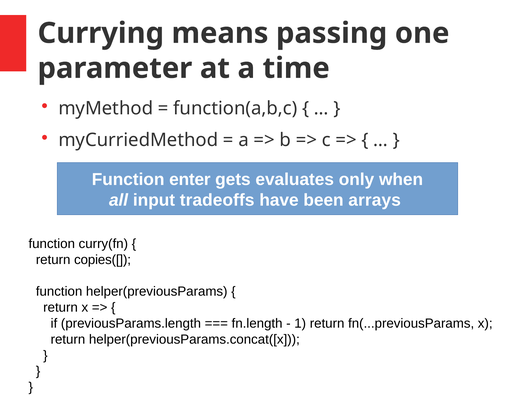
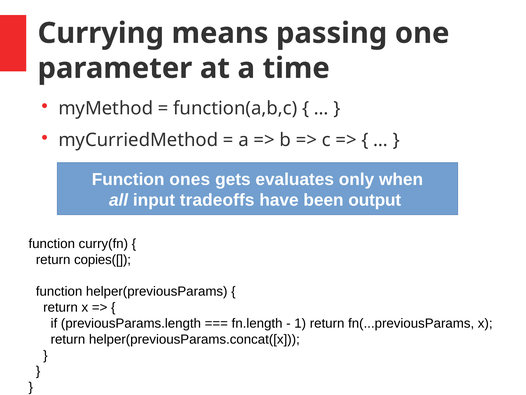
enter: enter -> ones (190, 179)
arrays: arrays -> output (375, 200)
